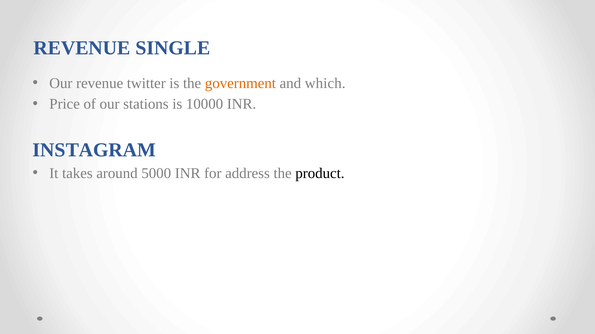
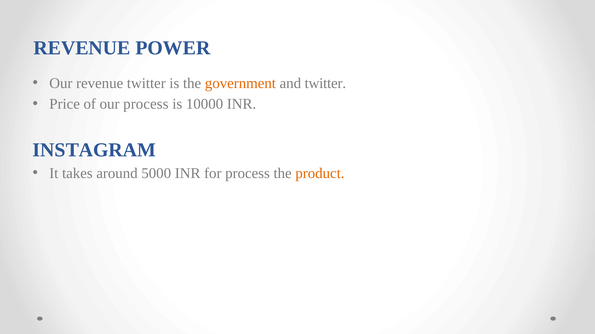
SINGLE: SINGLE -> POWER (173, 48)
and which: which -> twitter (325, 83)
our stations: stations -> process (146, 104)
for address: address -> process (247, 174)
product colour: black -> orange (320, 174)
